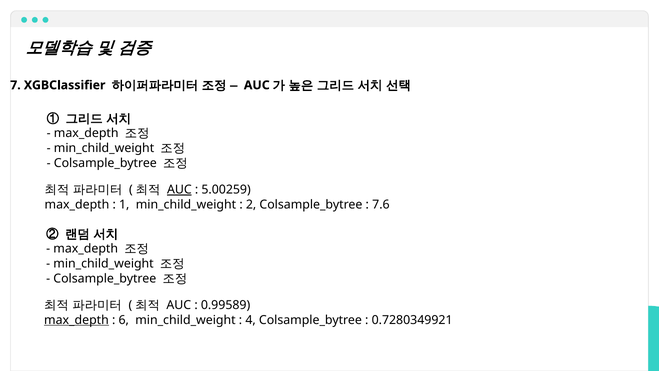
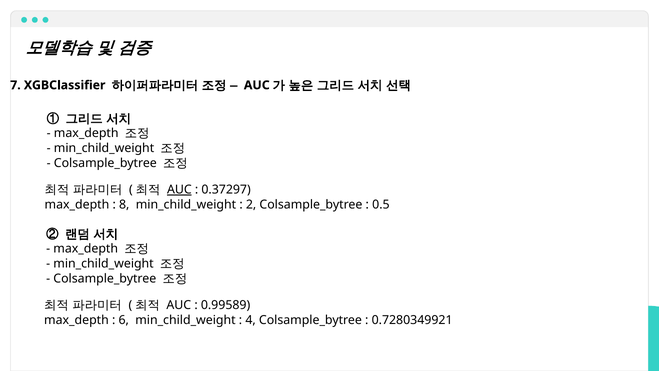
5.00259: 5.00259 -> 0.37297 (226, 190)
1: 1 -> 8 (124, 204)
7.6: 7.6 -> 0.5 (381, 204)
max_depth underline: present -> none (76, 320)
